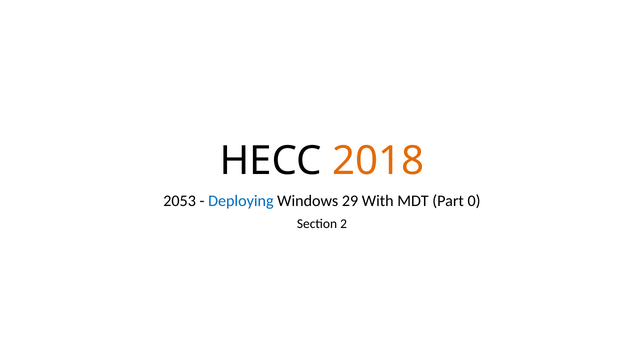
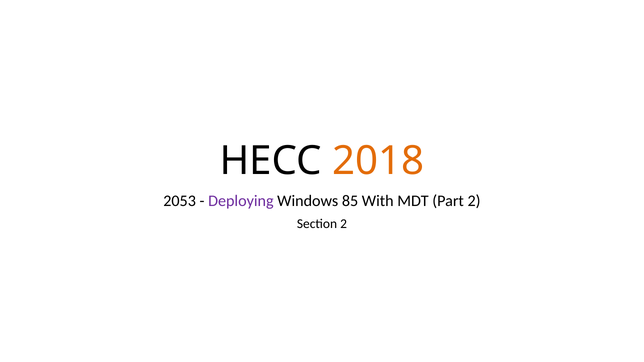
Deploying colour: blue -> purple (241, 201)
29: 29 -> 85 (350, 201)
Part 0: 0 -> 2 (474, 201)
